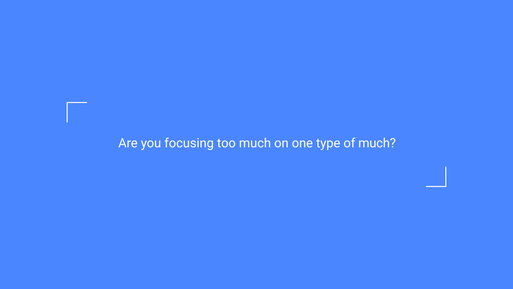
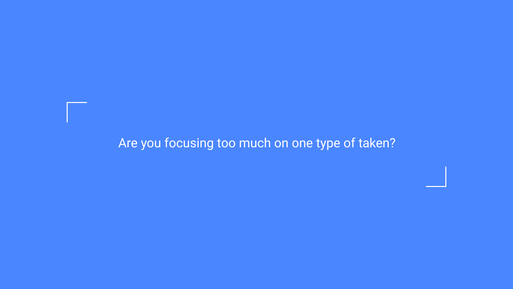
of much: much -> taken (377, 143)
